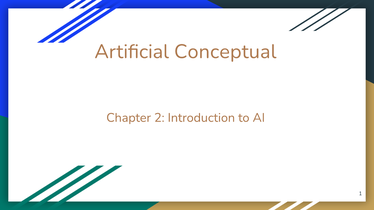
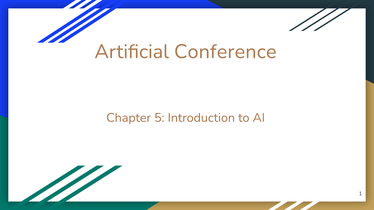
Conceptual: Conceptual -> Conference (225, 52)
2: 2 -> 5 (159, 118)
